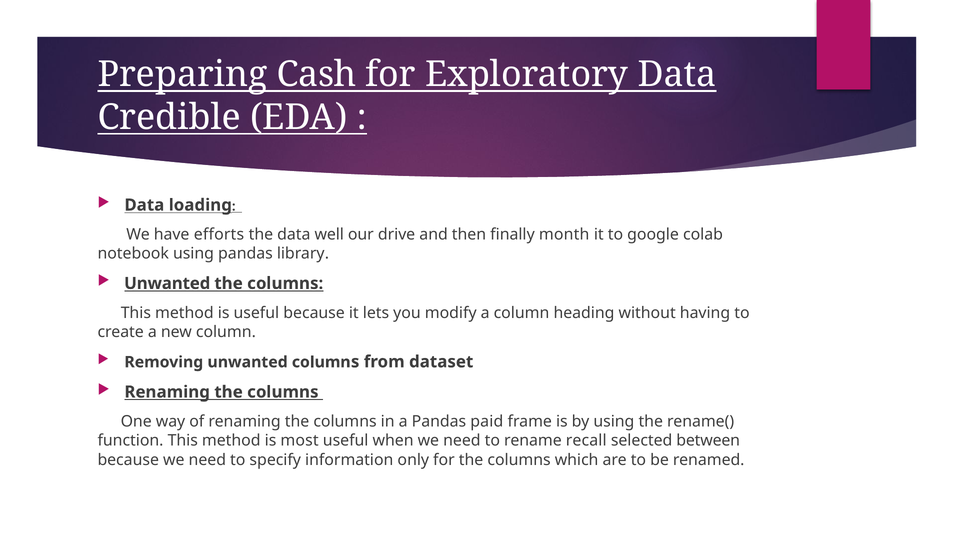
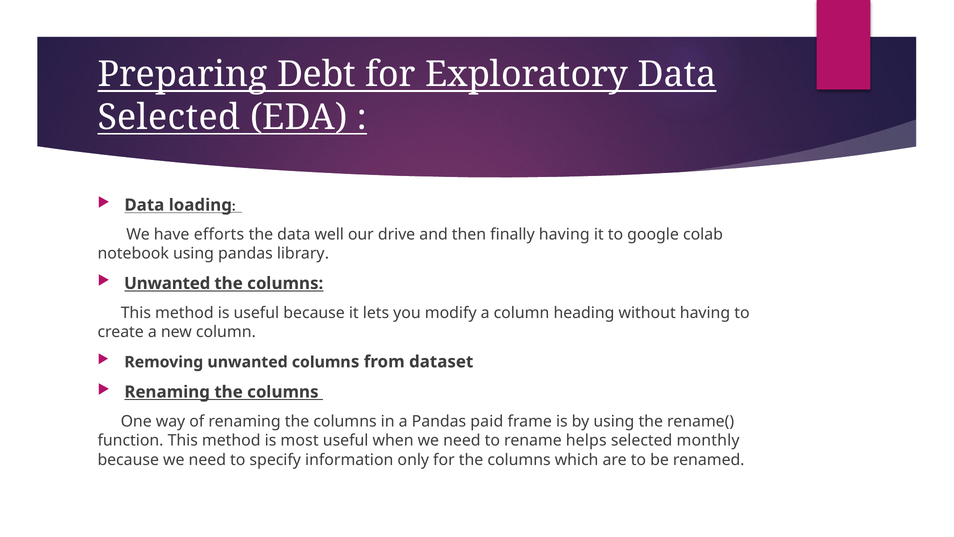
Cash: Cash -> Debt (317, 75)
Credible: Credible -> Selected (169, 117)
finally month: month -> having (564, 234)
recall: recall -> helps (586, 440)
between: between -> monthly (708, 440)
